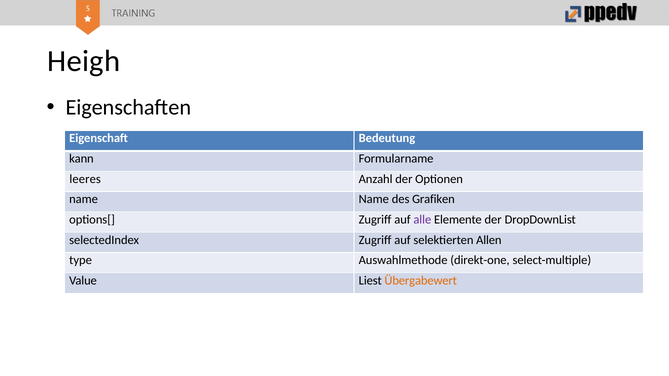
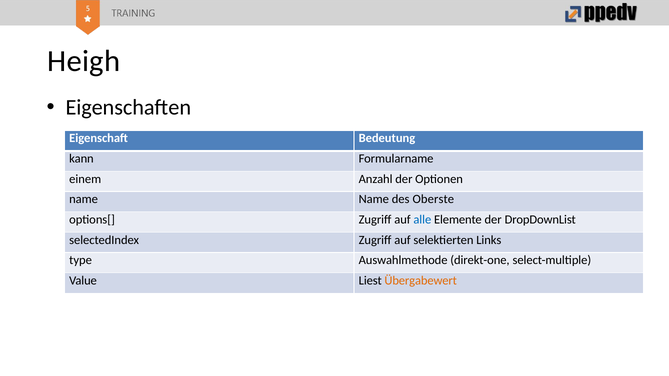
leeres: leeres -> einem (85, 179)
Grafiken: Grafiken -> Oberste (433, 199)
alle colour: purple -> blue (422, 220)
Allen: Allen -> Links (489, 240)
